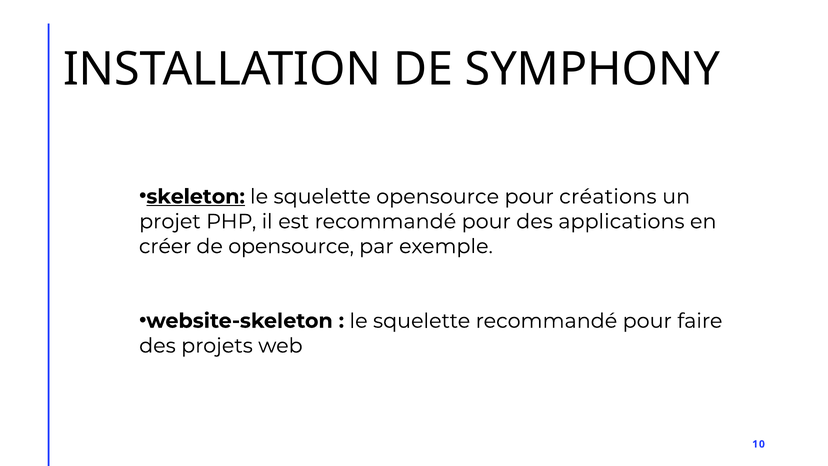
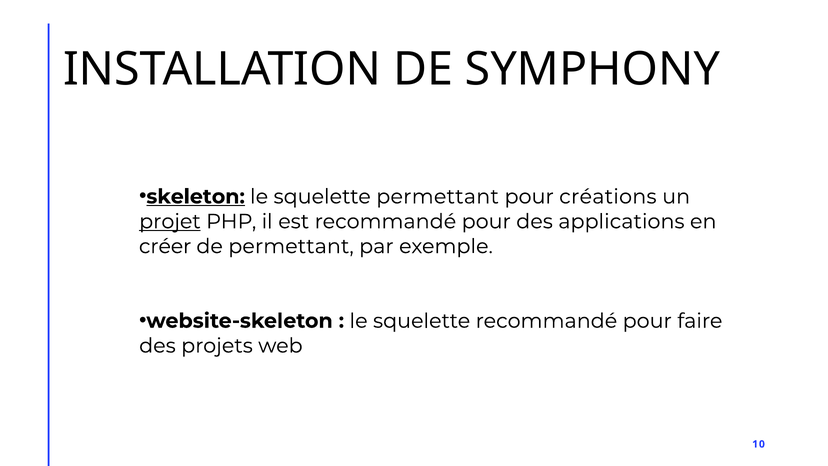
squelette opensource: opensource -> permettant (438, 197)
projet underline: none -> present (170, 221)
de opensource: opensource -> permettant (291, 246)
